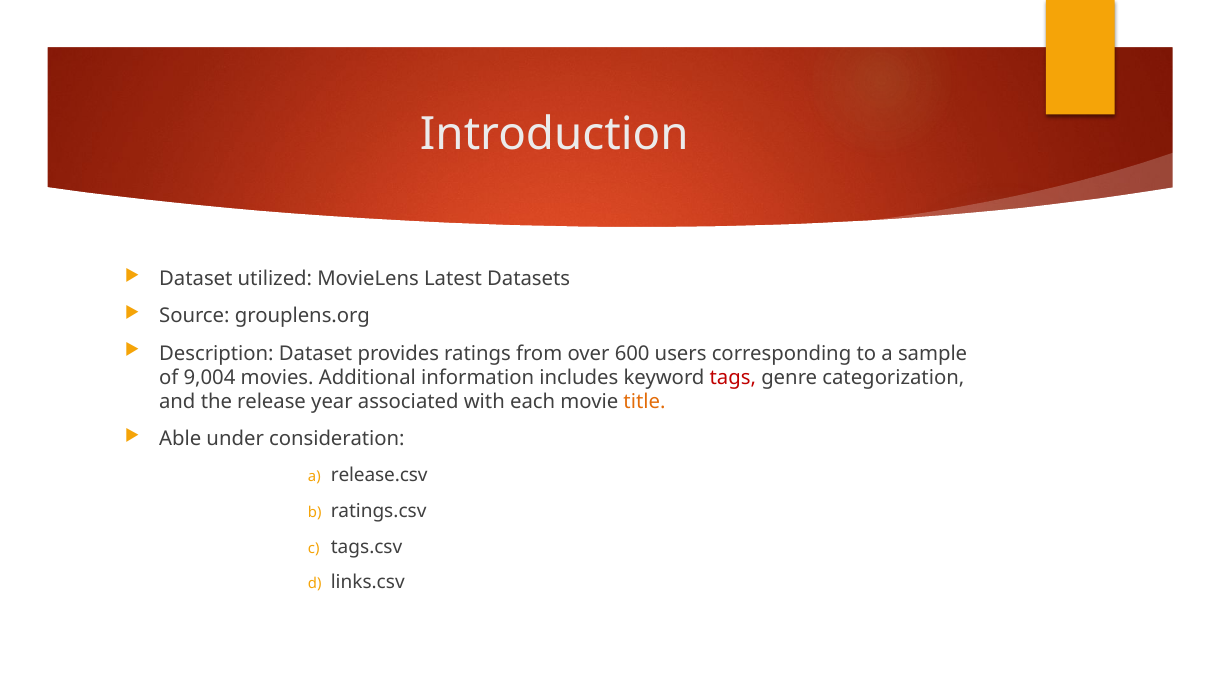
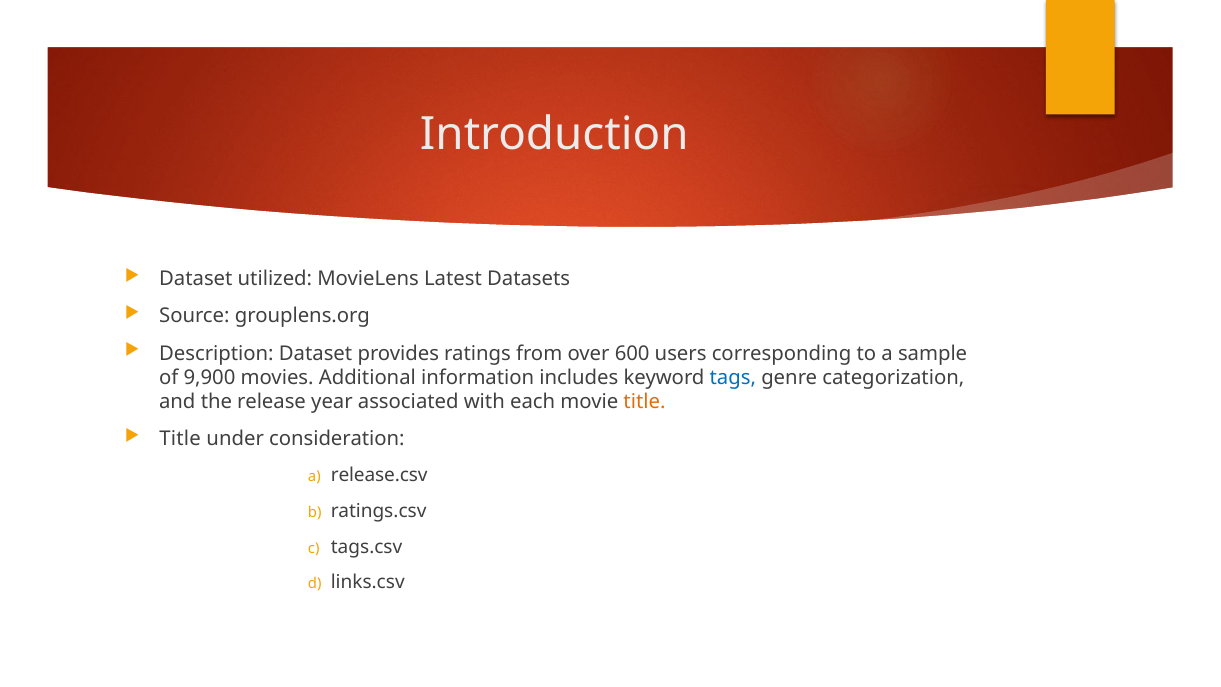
9,004: 9,004 -> 9,900 (210, 378)
tags colour: red -> blue (733, 378)
Able: Able -> Title (180, 439)
